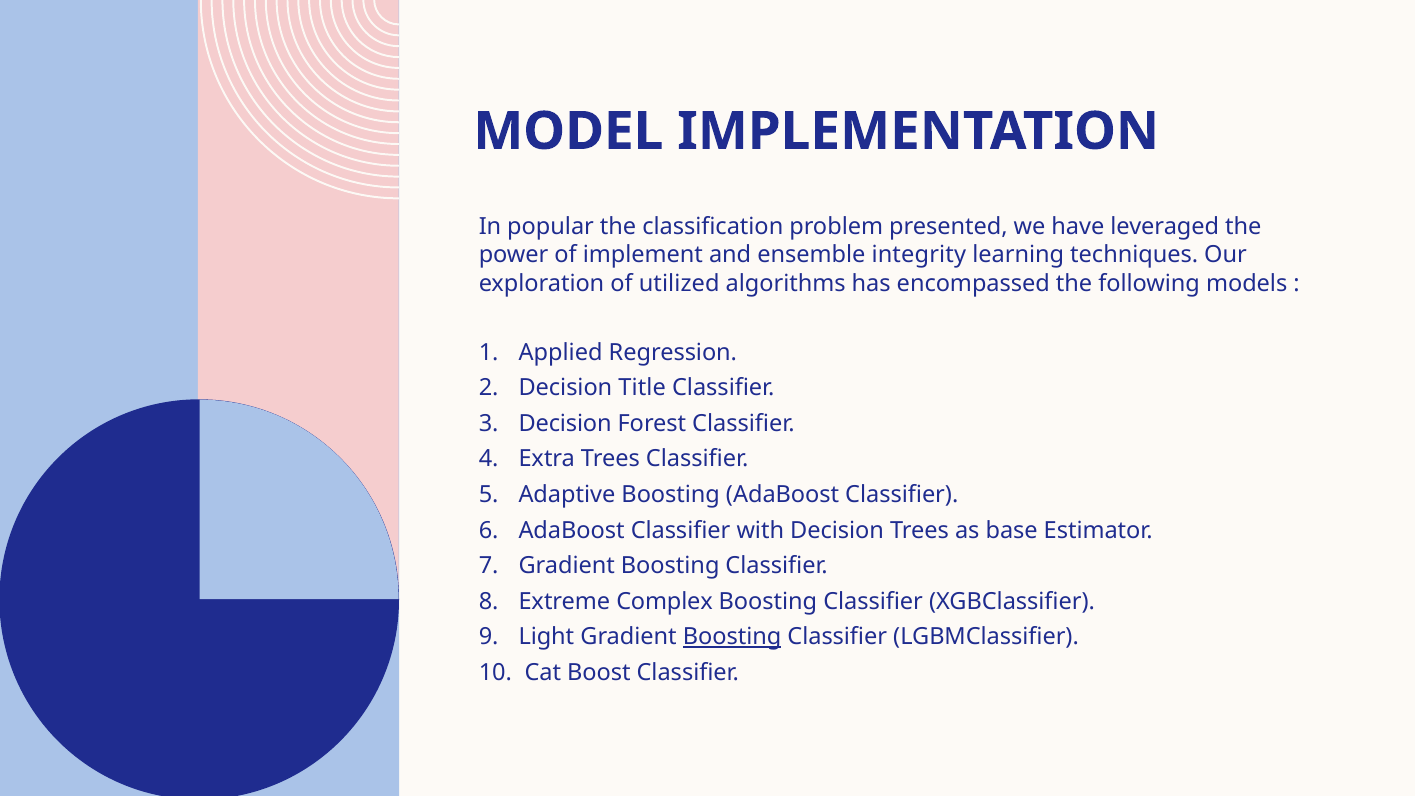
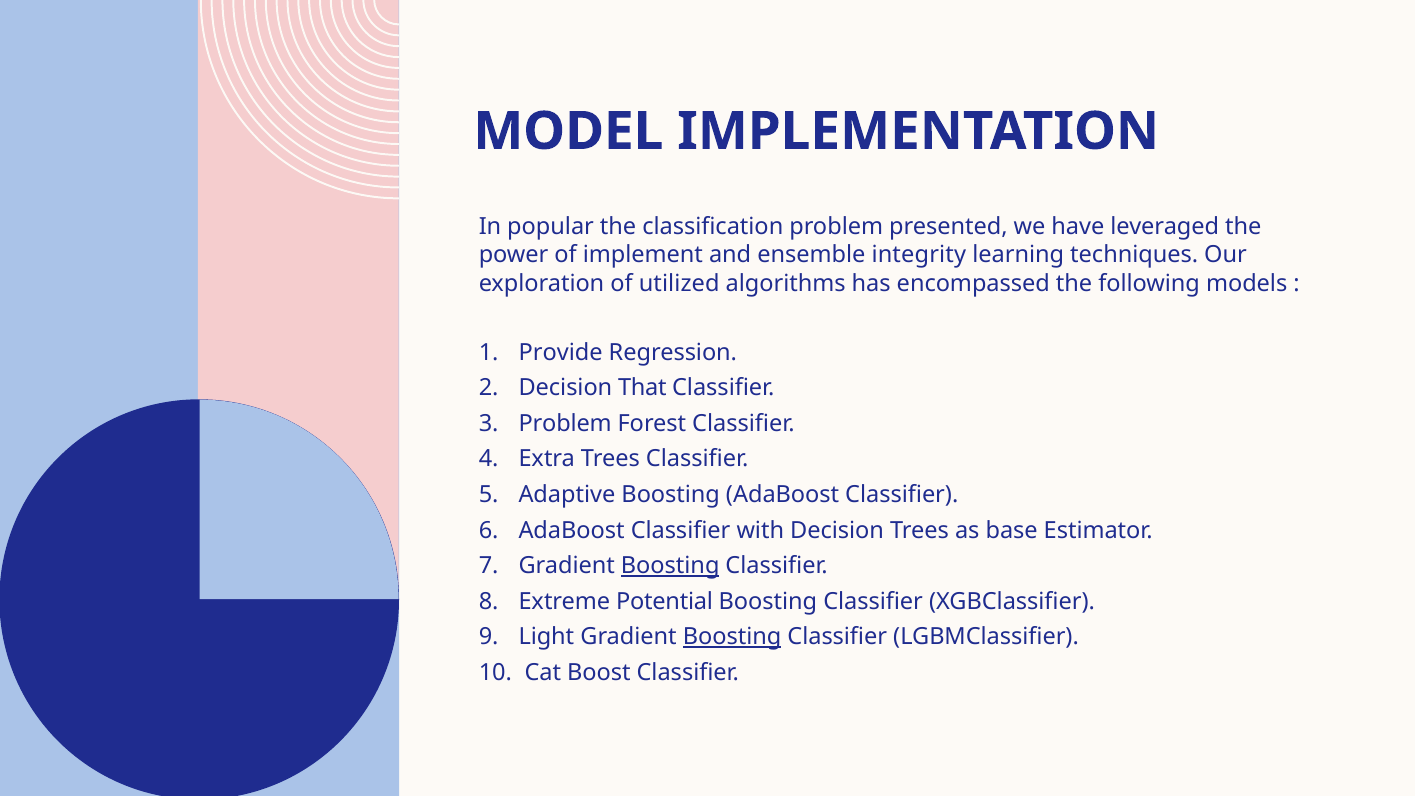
Applied: Applied -> Provide (561, 352)
Title: Title -> That (642, 388)
Decision: Decision -> Problem (565, 424)
Boosting underline: none -> present (670, 566)
Complex: Complex -> Potential (665, 601)
